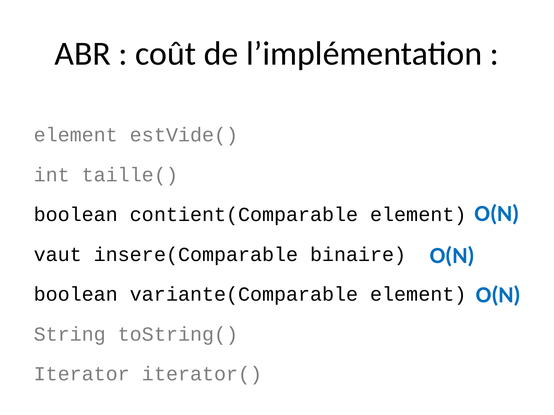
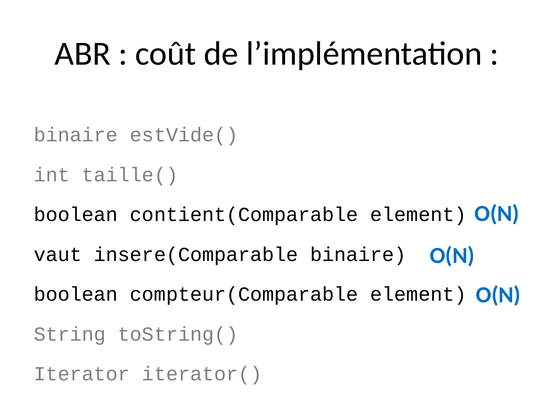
element: element -> binaire (76, 135)
variante(Comparable: variante(Comparable -> compteur(Comparable (244, 295)
